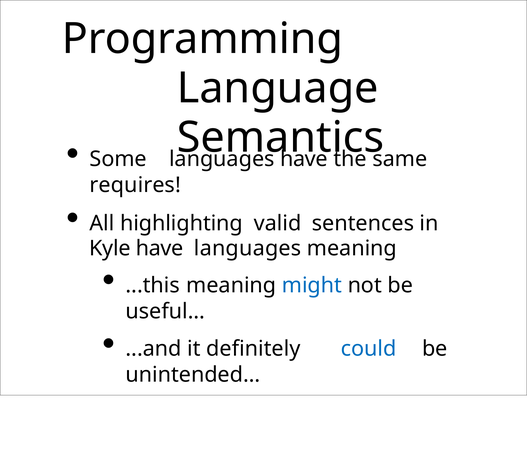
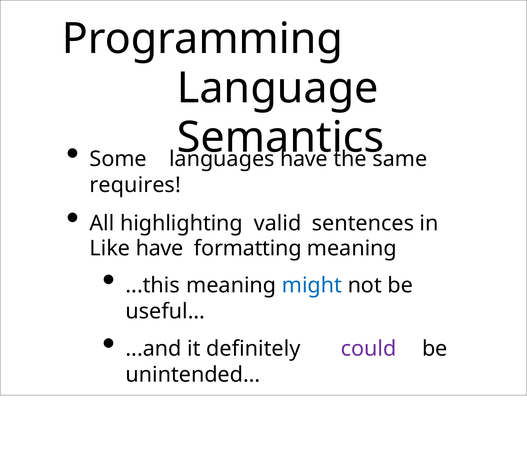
Kyle: Kyle -> Like (110, 249)
have languages: languages -> formatting (248, 249)
could colour: blue -> purple (369, 349)
